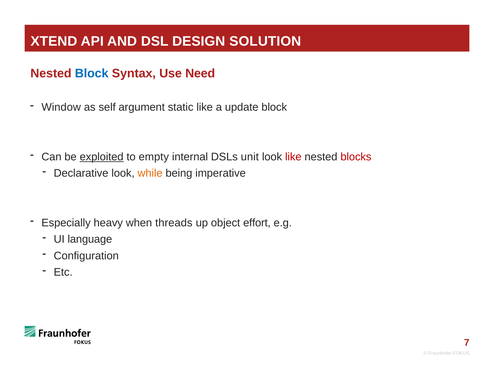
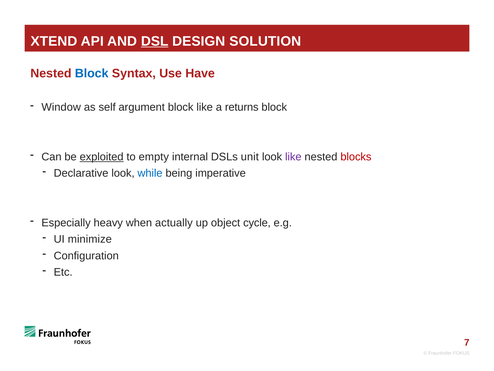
DSL underline: none -> present (155, 41)
Need: Need -> Have (200, 73)
argument static: static -> block (181, 107)
update: update -> returns (242, 107)
like colour: red -> purple (293, 157)
while colour: orange -> blue (150, 173)
threads: threads -> actually (174, 223)
effort: effort -> cycle (257, 223)
language: language -> minimize (90, 239)
